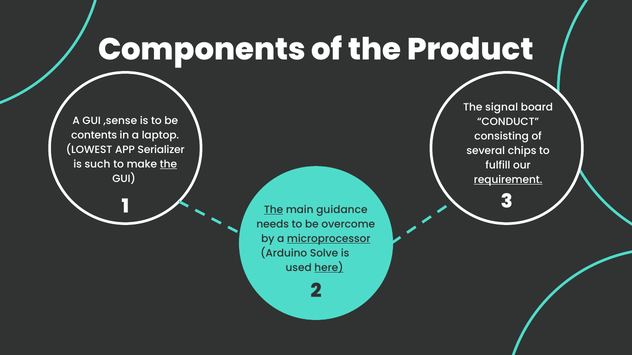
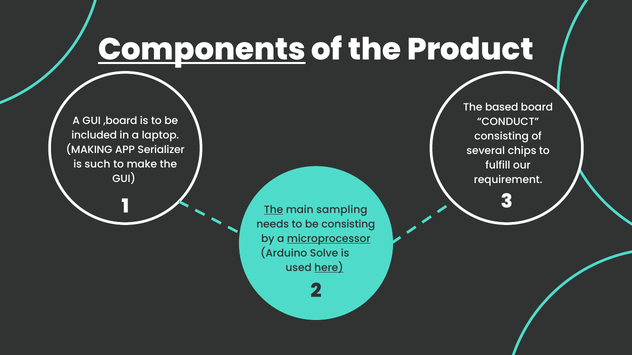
Components underline: none -> present (202, 50)
signal: signal -> based (502, 107)
,sense: ,sense -> ,board (120, 121)
contents: contents -> included (94, 135)
LOWEST: LOWEST -> MAKING (89, 150)
the underline: present -> none (168, 164)
requirement underline: present -> none (508, 180)
guidance: guidance -> sampling (342, 210)
be overcome: overcome -> consisting (348, 224)
